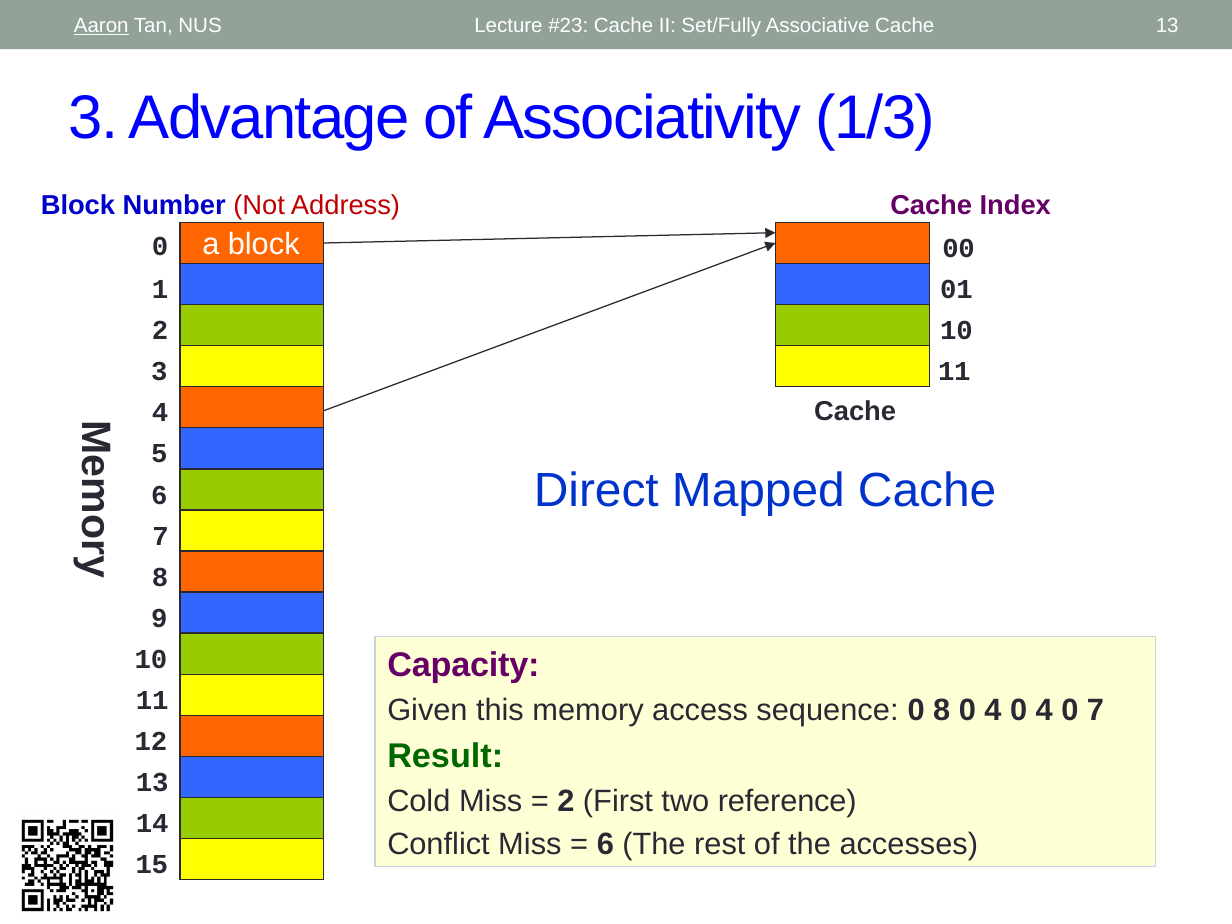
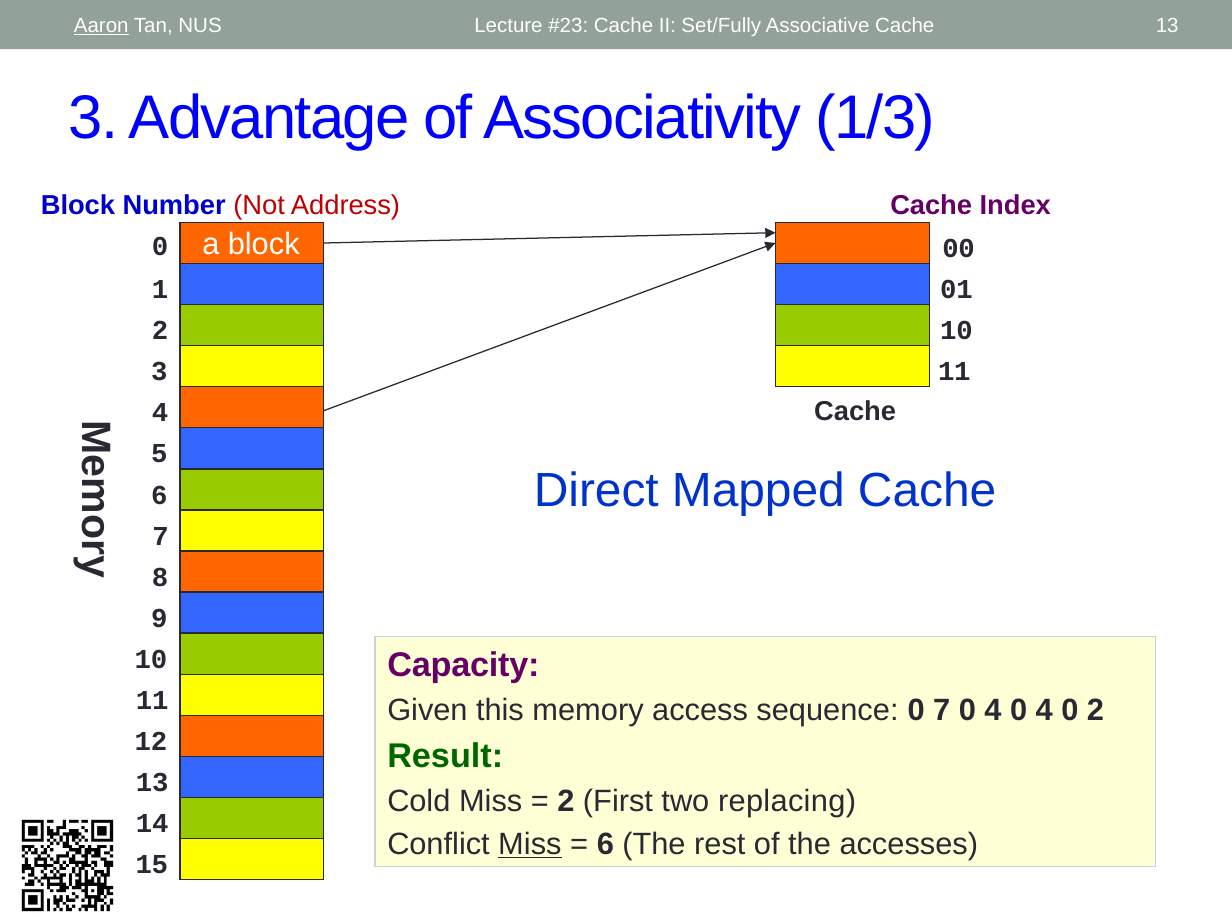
0 8: 8 -> 7 (942, 710)
0 7: 7 -> 2 (1096, 710)
reference: reference -> replacing (787, 801)
Miss underline: none -> present (530, 844)
